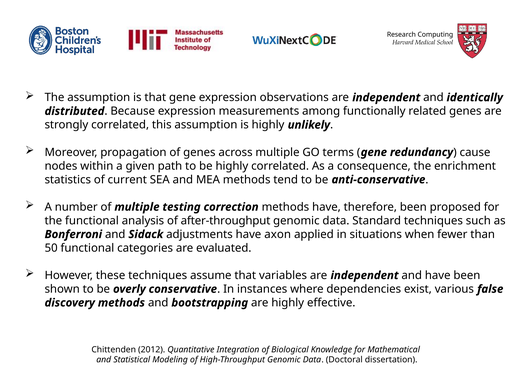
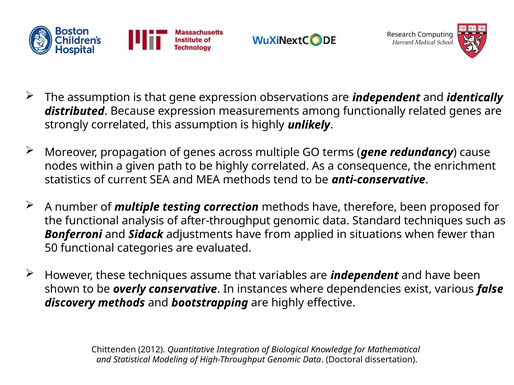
axon: axon -> from (278, 235)
